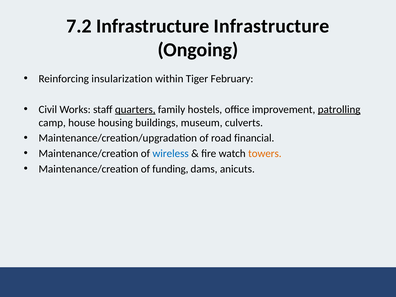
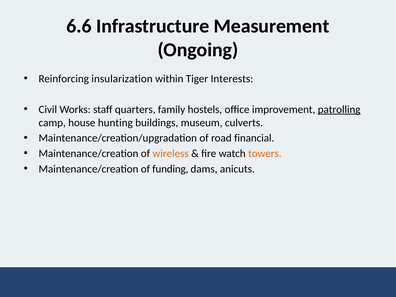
7.2: 7.2 -> 6.6 (79, 26)
Infrastructure Infrastructure: Infrastructure -> Measurement (272, 26)
February: February -> Interests (232, 79)
quarters underline: present -> none (135, 109)
housing: housing -> hunting (115, 123)
wireless colour: blue -> orange (171, 153)
